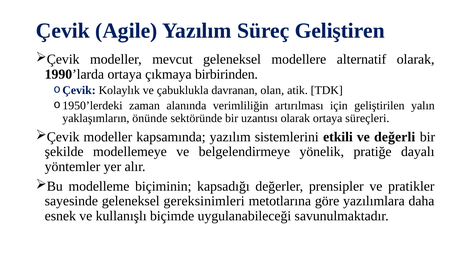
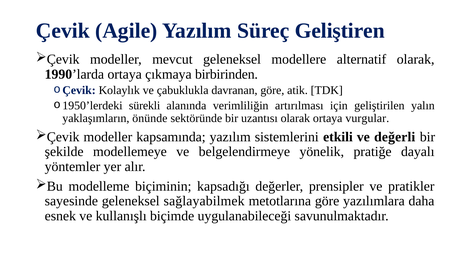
davranan olan: olan -> göre (272, 90)
zaman: zaman -> sürekli (145, 106)
süreçleri: süreçleri -> vurgular (367, 118)
gereksinimleri: gereksinimleri -> sağlayabilmek (204, 201)
